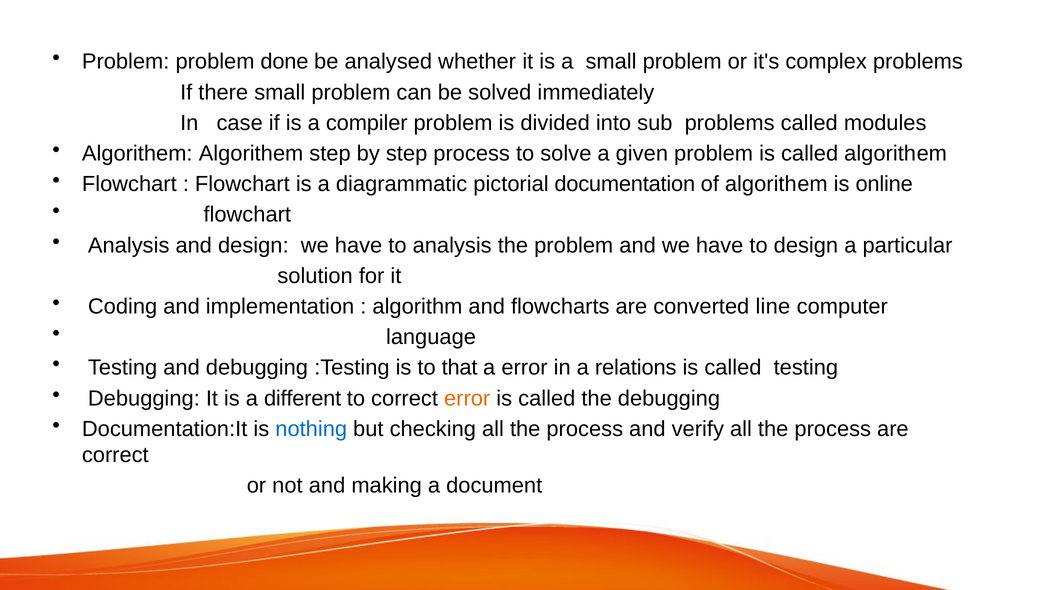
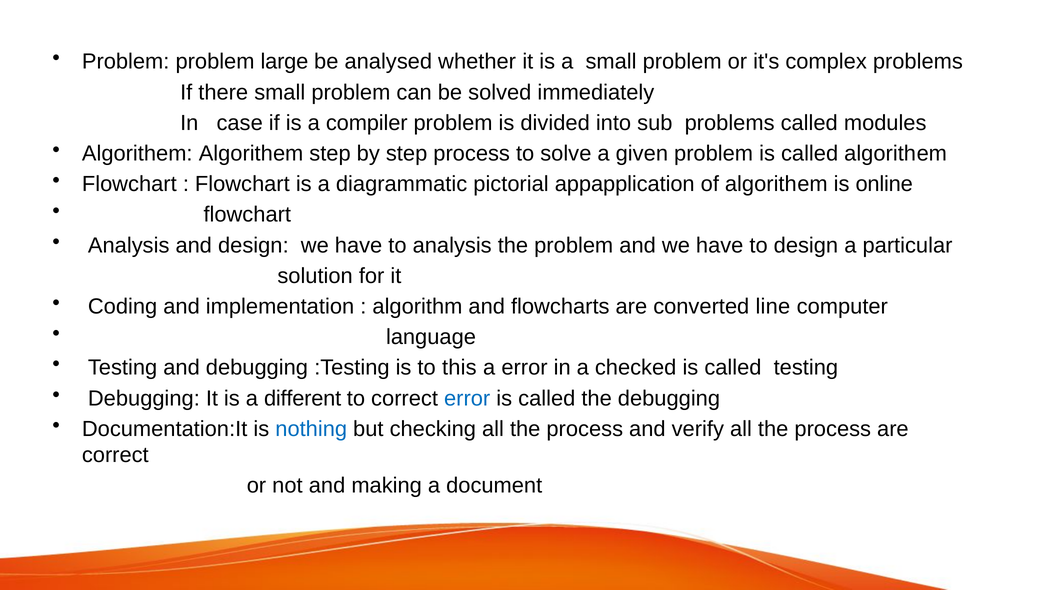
done: done -> large (284, 62)
documentation: documentation -> appapplication (625, 184)
that: that -> this (459, 368)
relations: relations -> checked (636, 368)
error colour: orange -> blue (467, 398)
